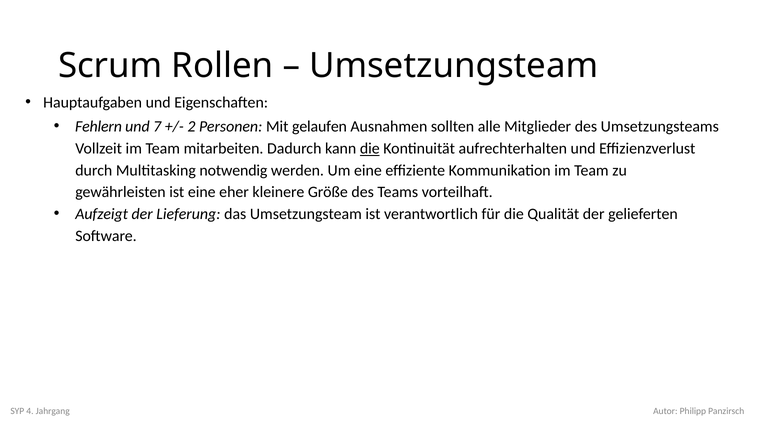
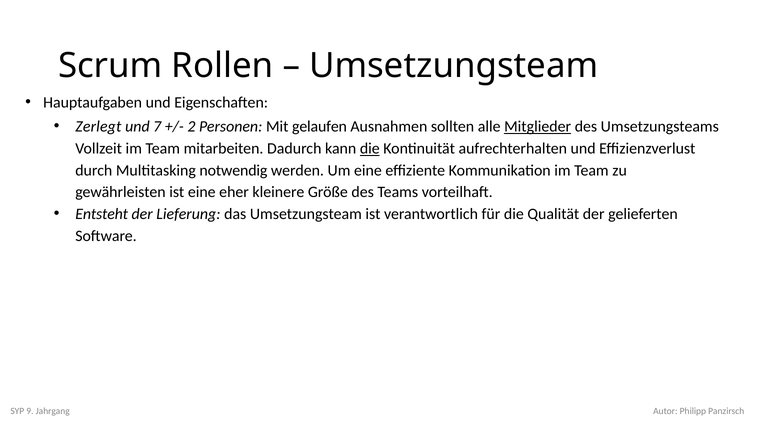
Fehlern: Fehlern -> Zerlegt (98, 127)
Mitglieder underline: none -> present (538, 127)
Aufzeigt: Aufzeigt -> Entsteht (102, 214)
4: 4 -> 9 (30, 411)
